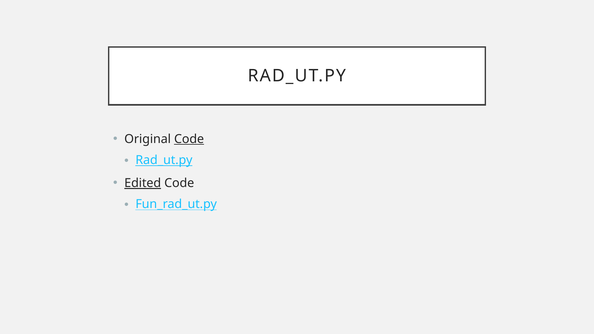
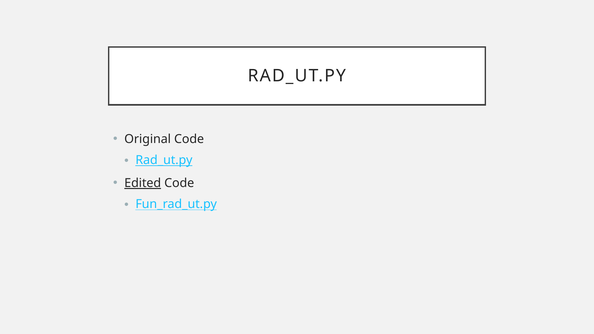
Code underline: present -> none (189, 139)
